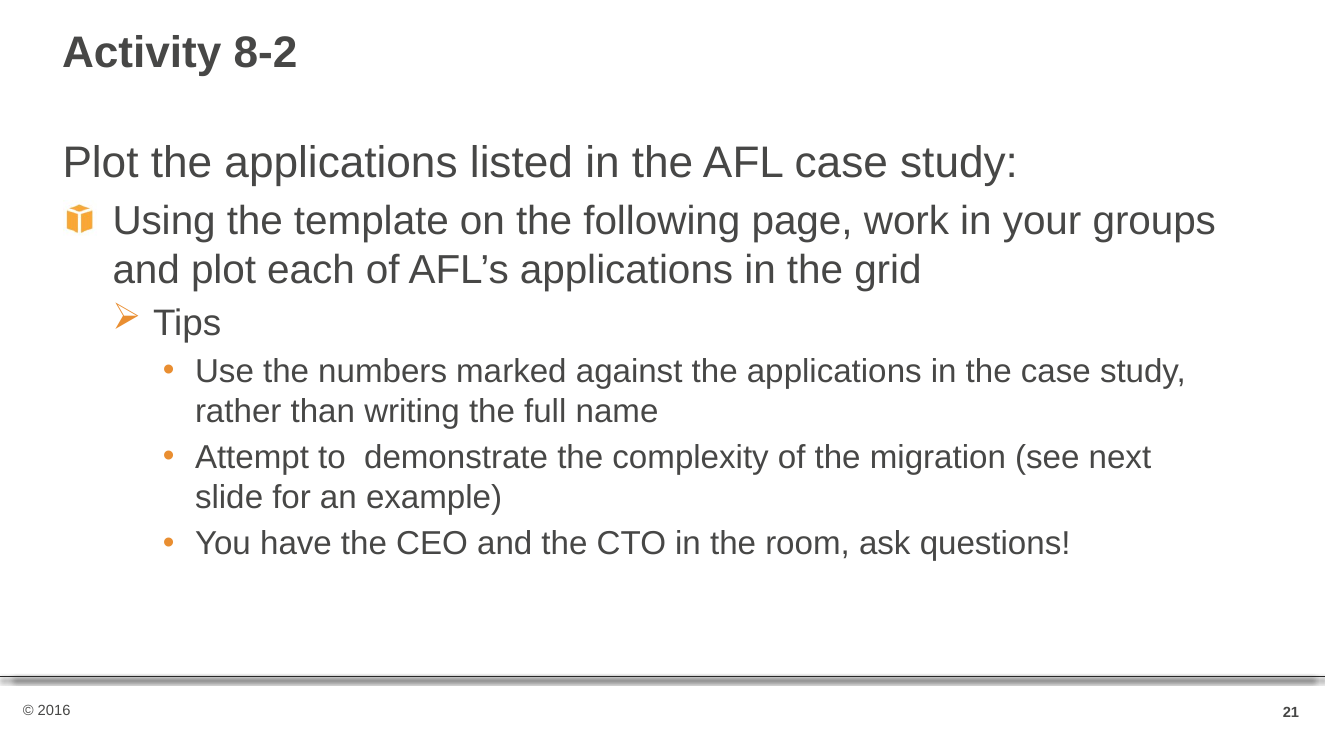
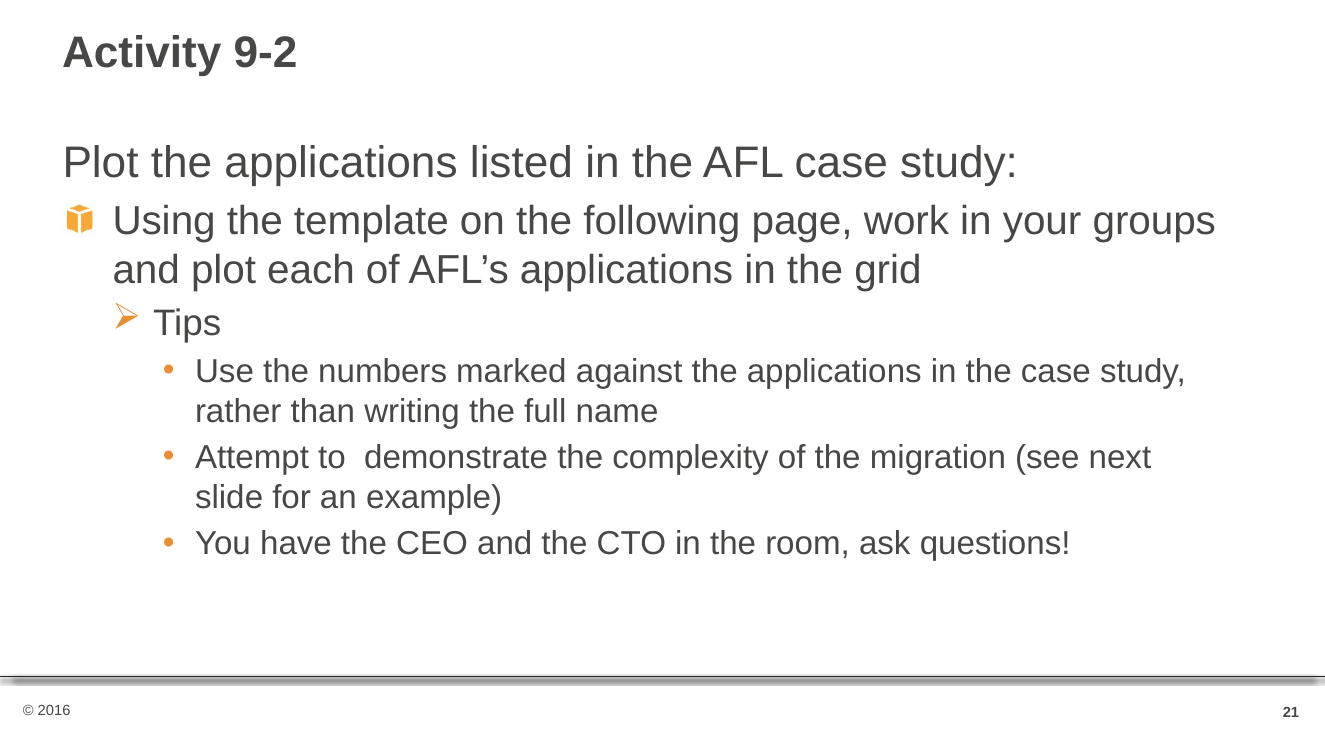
8-2: 8-2 -> 9-2 (266, 53)
